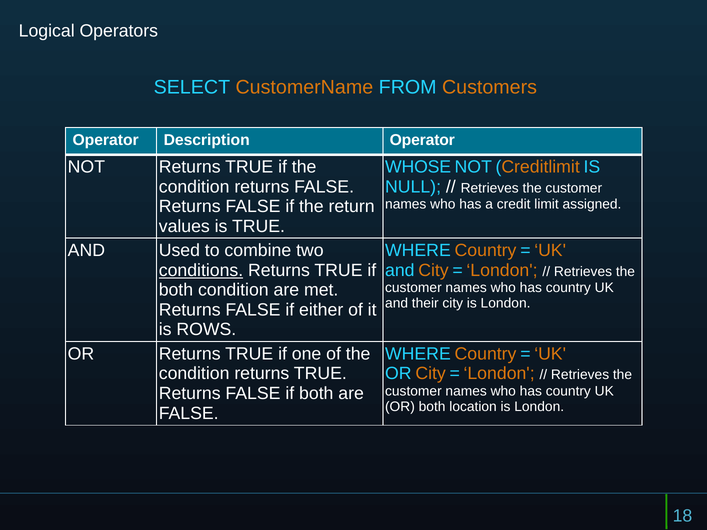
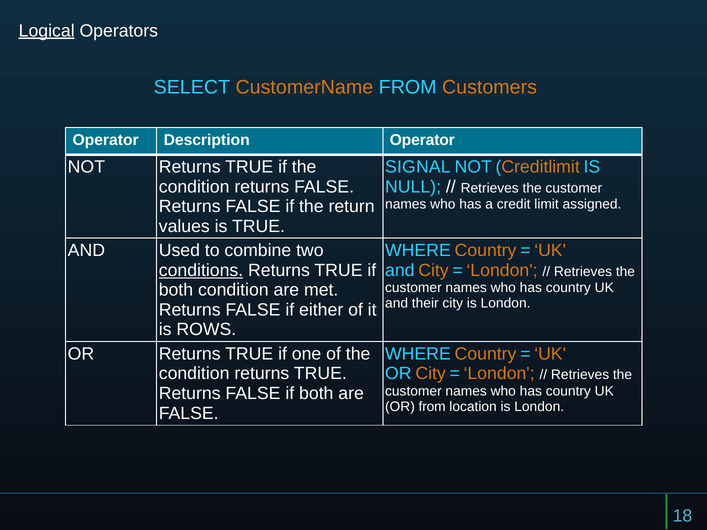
Logical underline: none -> present (47, 31)
WHOSE: WHOSE -> SIGNAL (418, 167)
OR both: both -> from (432, 407)
